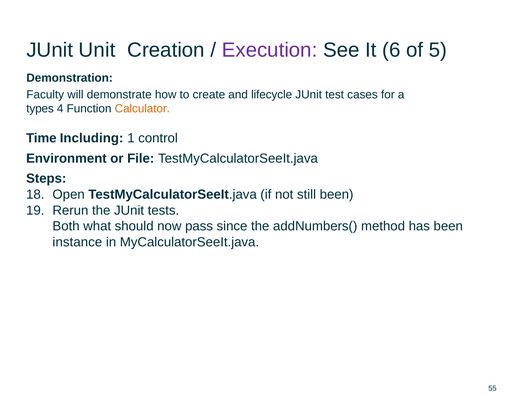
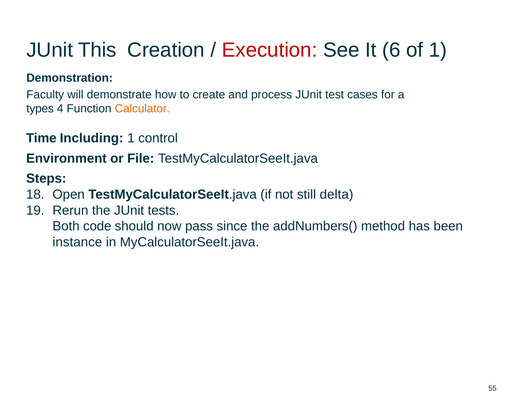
Unit: Unit -> This (97, 50)
Execution colour: purple -> red (270, 50)
of 5: 5 -> 1 (438, 50)
lifecycle: lifecycle -> process (272, 95)
still been: been -> delta (337, 194)
what: what -> code (97, 226)
